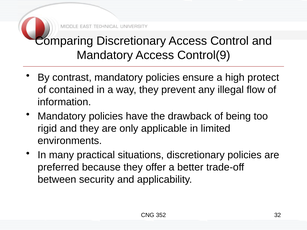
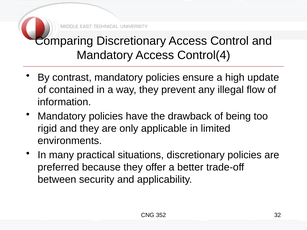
Control(9: Control(9 -> Control(4 (204, 55)
protect: protect -> update (263, 77)
